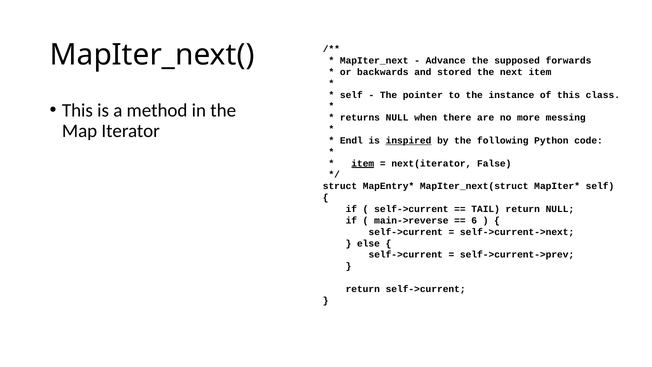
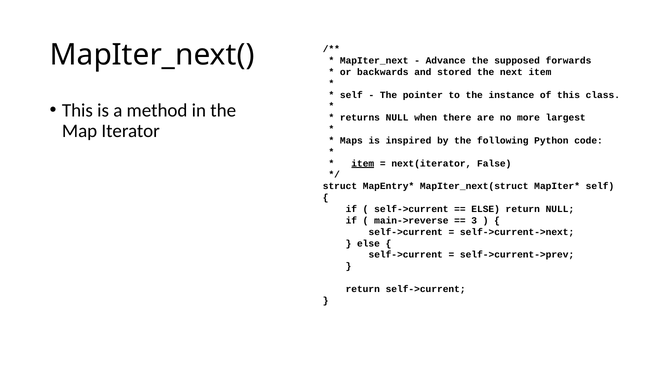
messing: messing -> largest (566, 118)
Endl: Endl -> Maps (351, 140)
inspired underline: present -> none (409, 140)
TAIL: TAIL -> ELSE (486, 209)
6: 6 -> 3 (474, 220)
